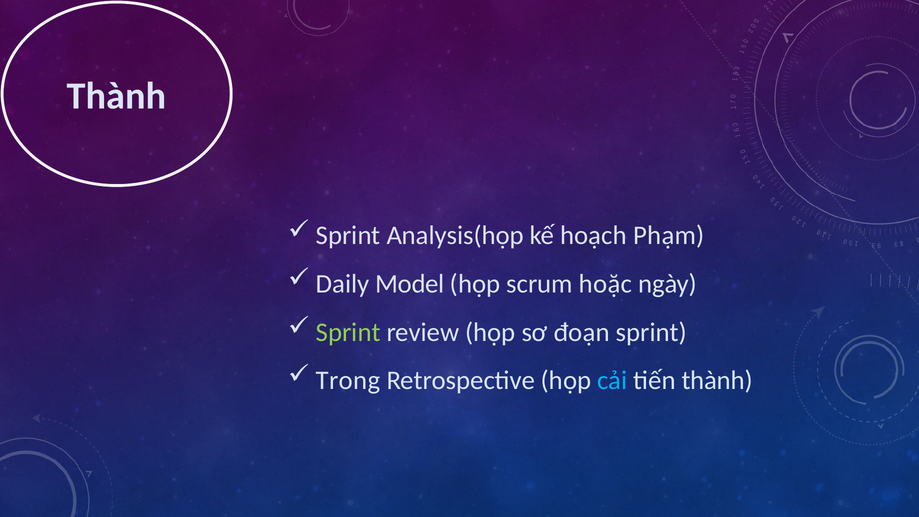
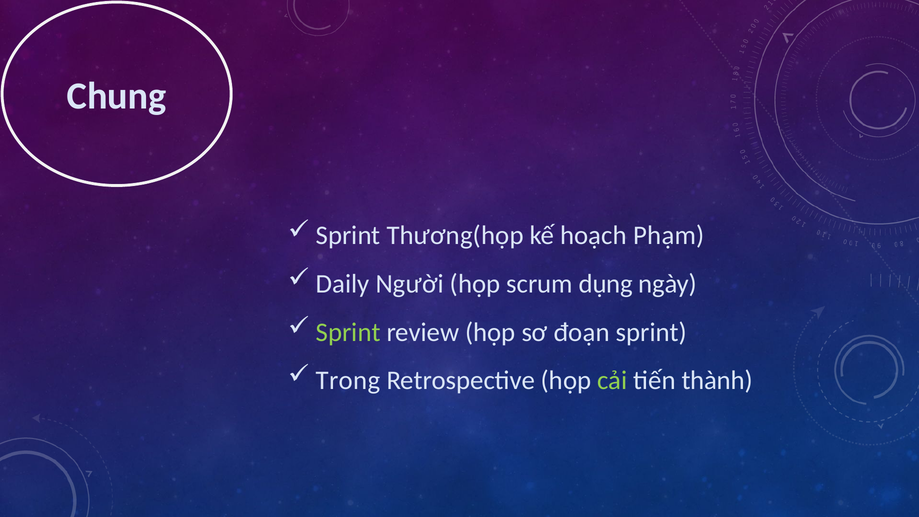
Thành: Thành -> Chung (117, 96)
Analysis(họp: Analysis(họp -> Thương(họp (455, 236)
Model: Model -> Người (410, 284)
hoặc: hoặc -> dụng (606, 284)
cải colour: light blue -> light green (612, 380)
